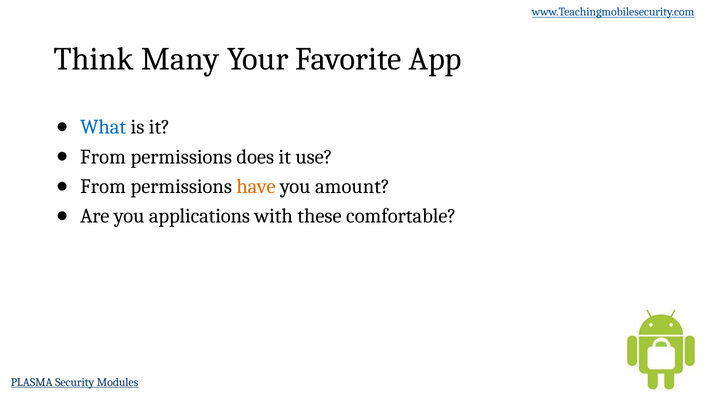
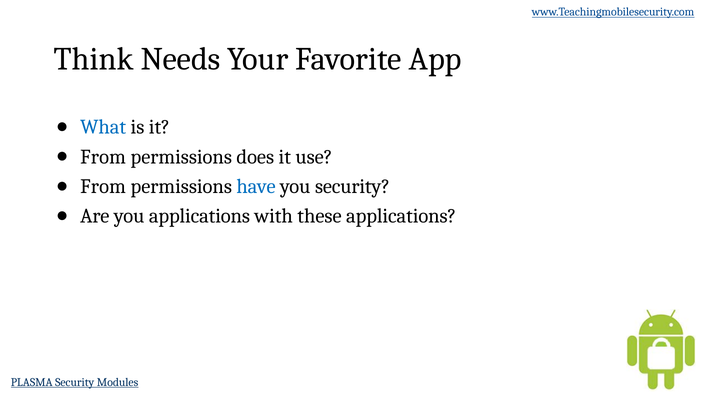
Many: Many -> Needs (180, 59)
have colour: orange -> blue (256, 186)
you amount: amount -> security (352, 186)
these comfortable: comfortable -> applications (401, 216)
